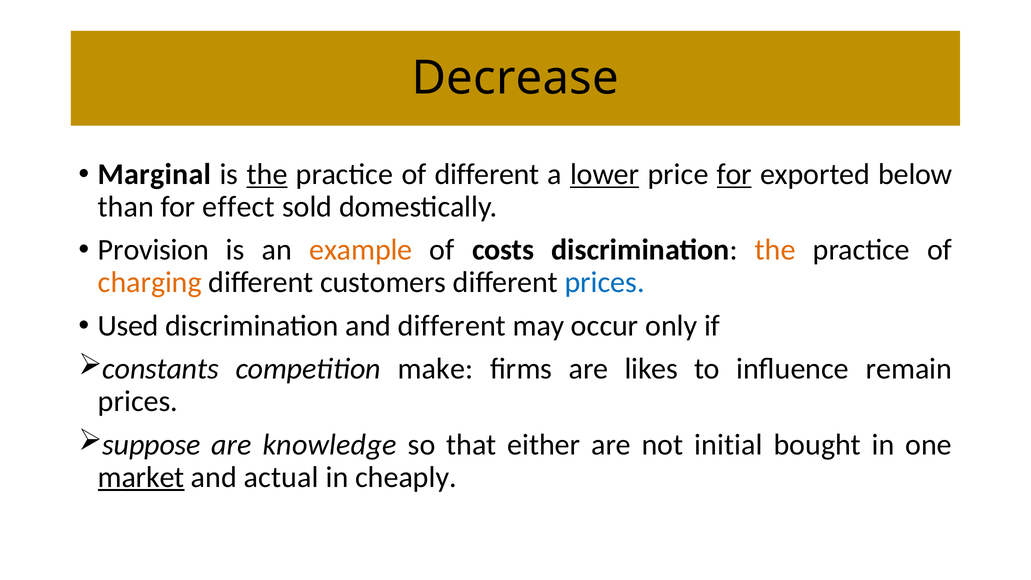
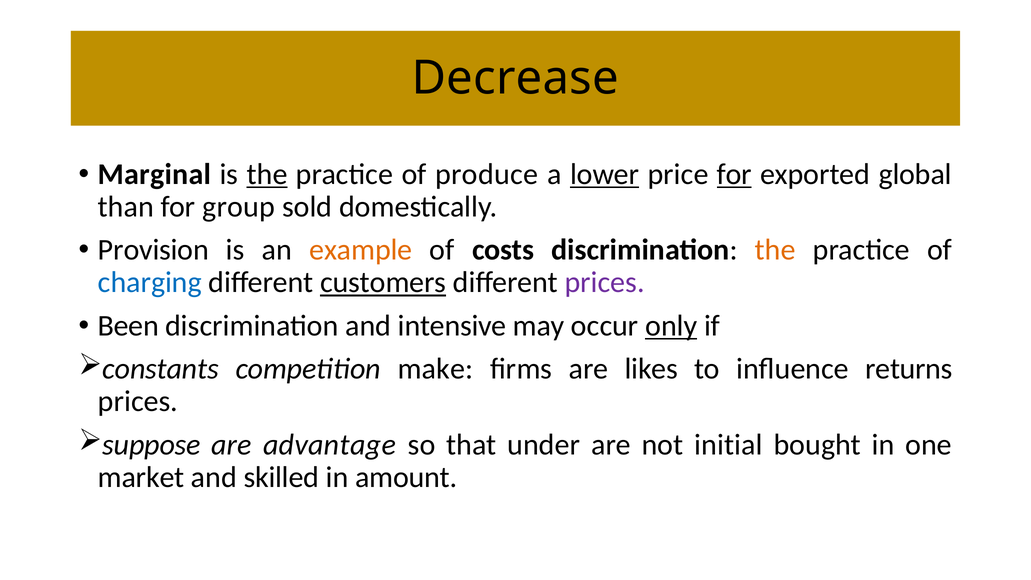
of different: different -> produce (487, 174)
below: below -> global (915, 174)
effect: effect -> group (239, 207)
charging colour: orange -> blue (150, 283)
customers underline: none -> present (383, 283)
prices colour: blue -> purple (605, 283)
Used: Used -> Been (128, 326)
and different: different -> intensive (452, 326)
only underline: none -> present (671, 326)
remain: remain -> returns (909, 369)
knowledge: knowledge -> advantage (329, 445)
either: either -> under (544, 445)
market underline: present -> none (141, 477)
actual: actual -> skilled (281, 477)
cheaply: cheaply -> amount (406, 477)
